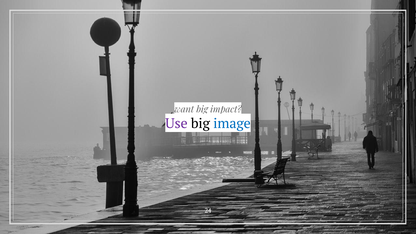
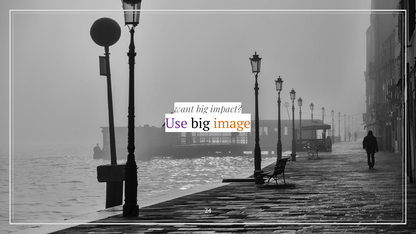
image colour: blue -> orange (232, 124)
